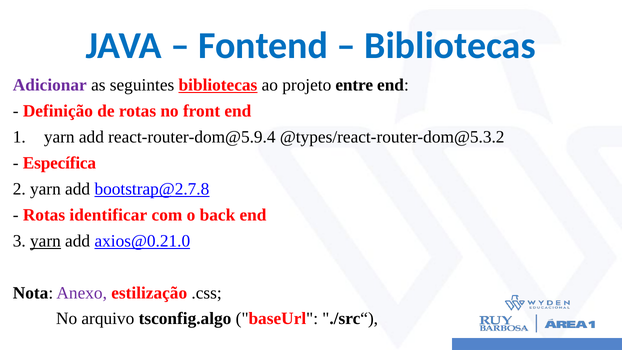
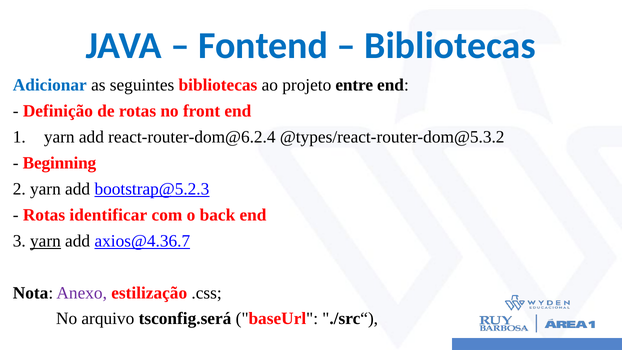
Adicionar colour: purple -> blue (50, 85)
bibliotecas underline: present -> none (218, 85)
react-router-dom@5.9.4: react-router-dom@5.9.4 -> react-router-dom@6.2.4 (192, 137)
Específica: Específica -> Beginning (59, 163)
bootstrap@2.7.8: bootstrap@2.7.8 -> bootstrap@5.2.3 (152, 189)
axios@0.21.0: axios@0.21.0 -> axios@4.36.7 (142, 241)
tsconfig.algo: tsconfig.algo -> tsconfig.será (185, 319)
